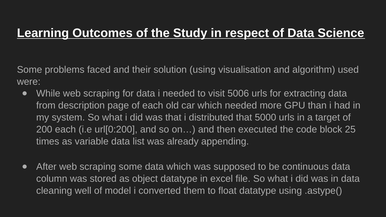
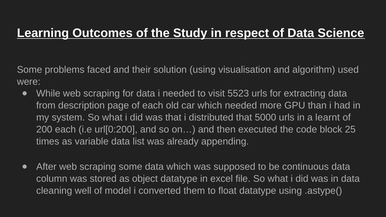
5006: 5006 -> 5523 (238, 94)
target: target -> learnt (328, 118)
